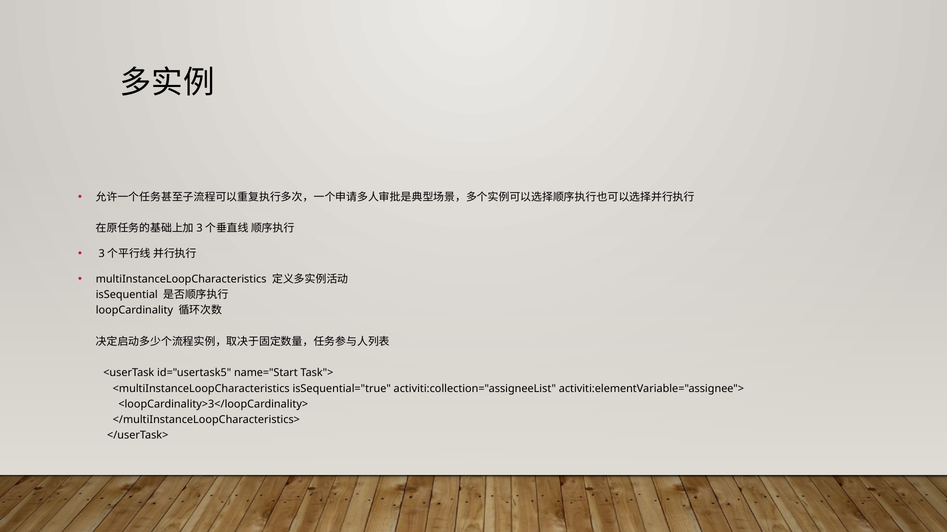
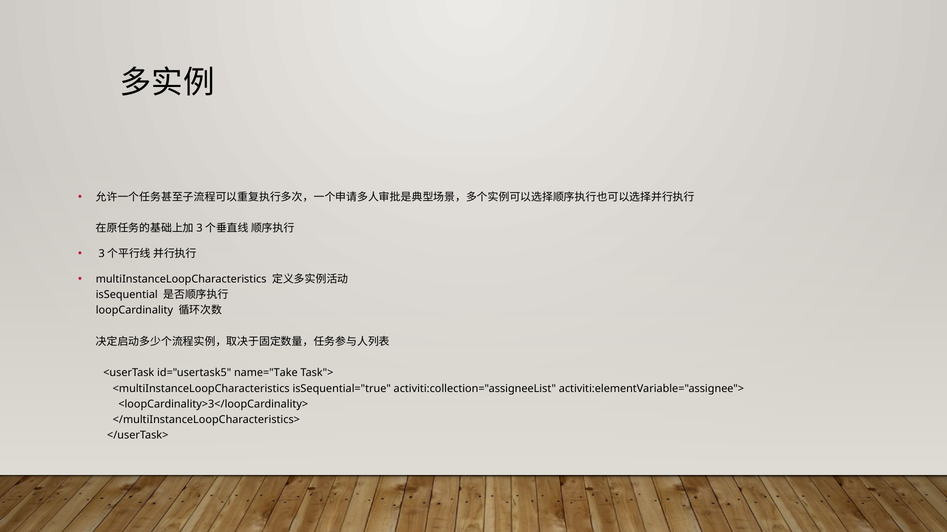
name="Start: name="Start -> name="Take (266, 373)
